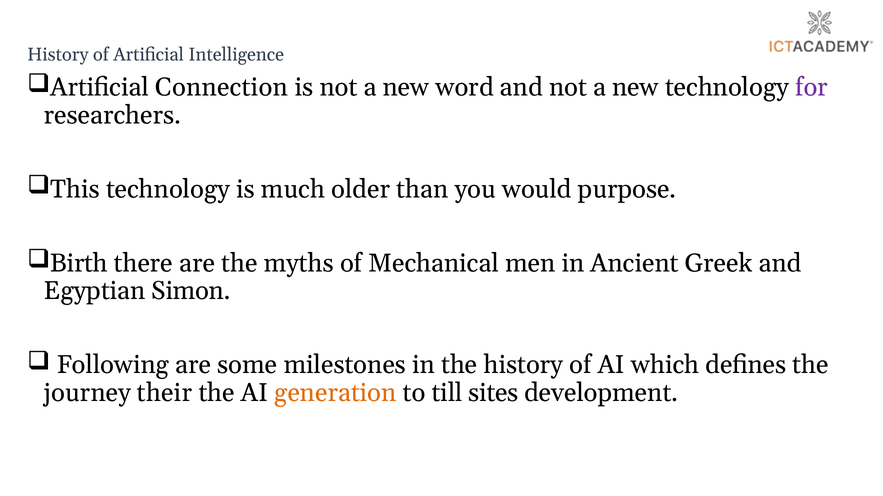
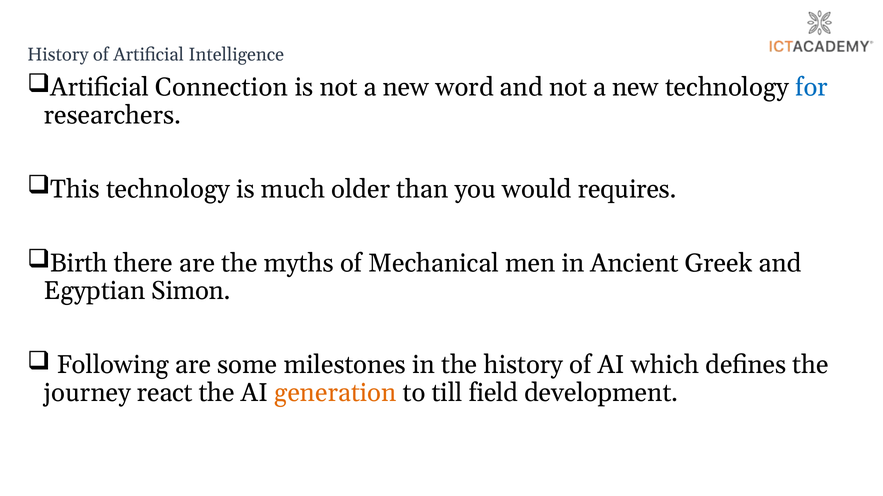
for colour: purple -> blue (812, 88)
purpose: purpose -> requires (627, 189)
their: their -> react (165, 393)
sites: sites -> field (494, 393)
